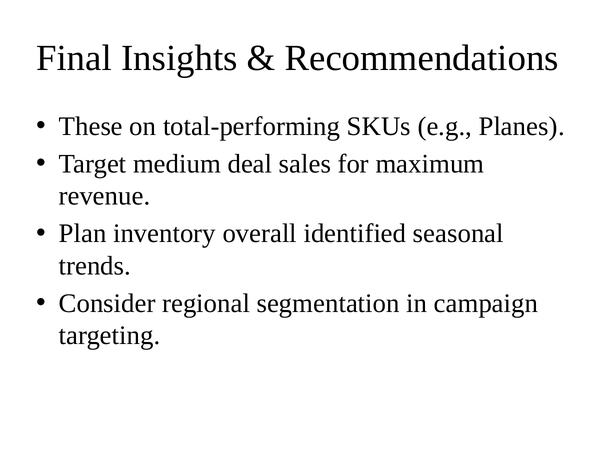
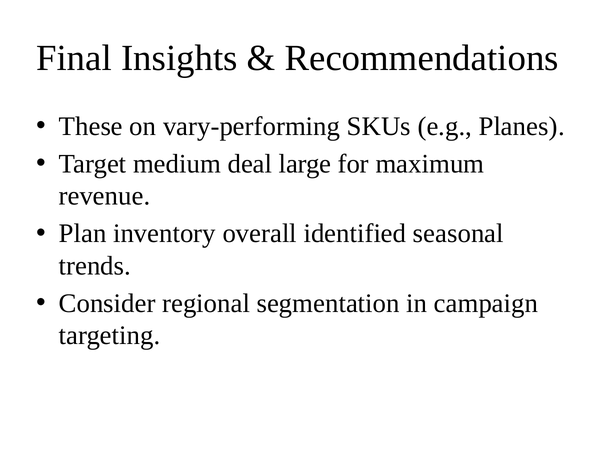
total-performing: total-performing -> vary-performing (252, 126)
sales: sales -> large (305, 164)
